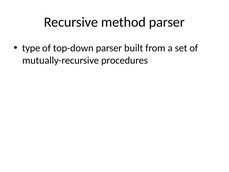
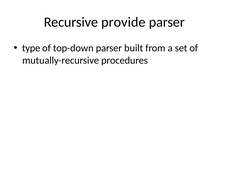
method: method -> provide (123, 22)
